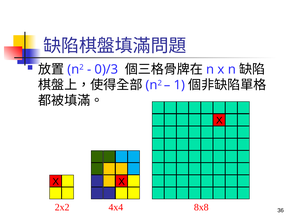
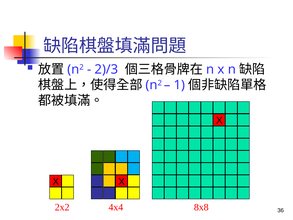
0)/3: 0)/3 -> 2)/3 (106, 69)
